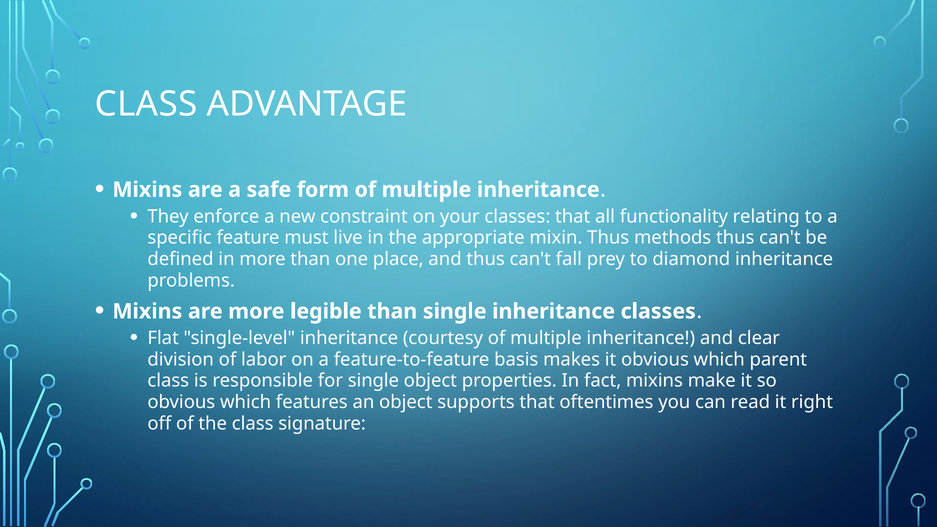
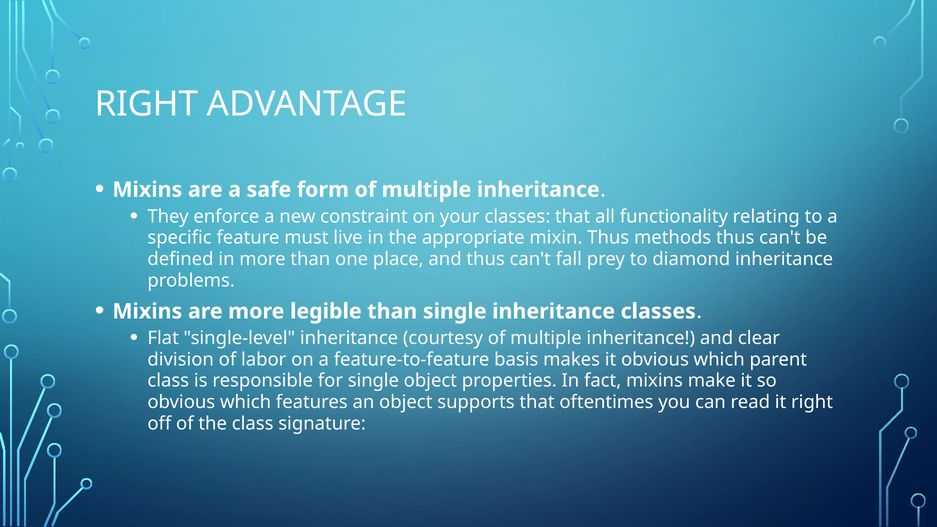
CLASS: CLASS -> RIGHT (146, 104)
